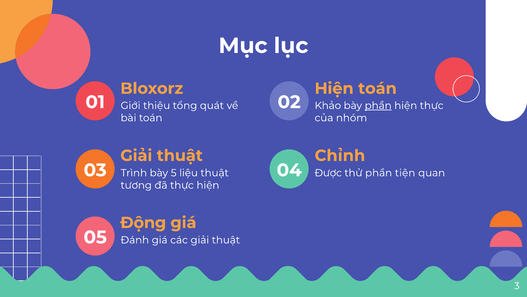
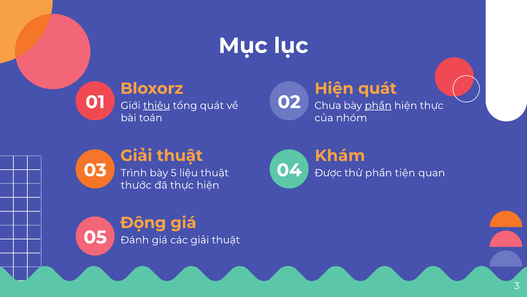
Hiện toán: toán -> quát (377, 88)
thiệu underline: none -> present (157, 105)
Khảo: Khảo -> Chưa (328, 105)
Chỉnh: Chỉnh -> Khám (340, 155)
tương: tương -> thước (136, 185)
